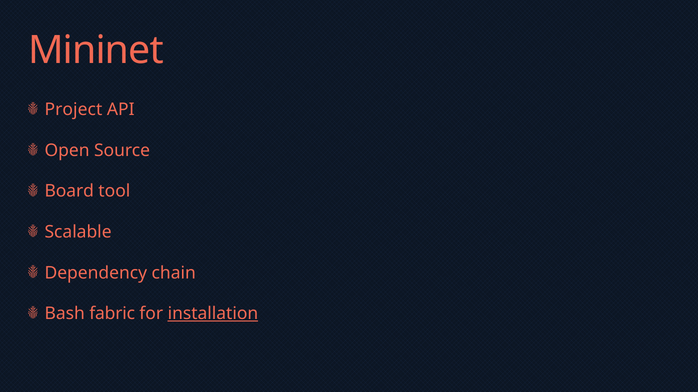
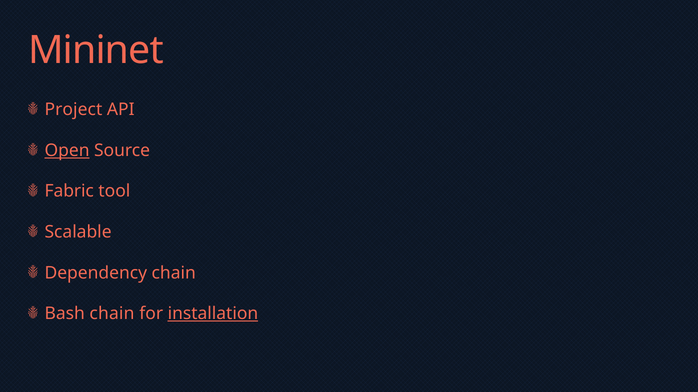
Open underline: none -> present (67, 151)
Board: Board -> Fabric (69, 191)
Bash fabric: fabric -> chain (112, 314)
